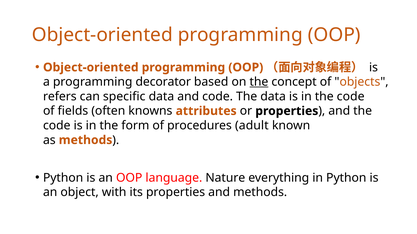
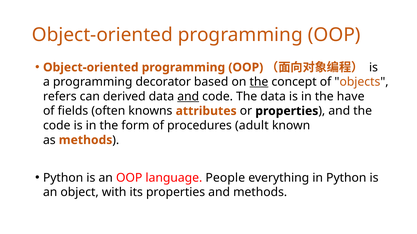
specific: specific -> derived (124, 97)
and underline: none -> present (188, 97)
in the code: code -> have (351, 97)
Nature: Nature -> People (225, 178)
